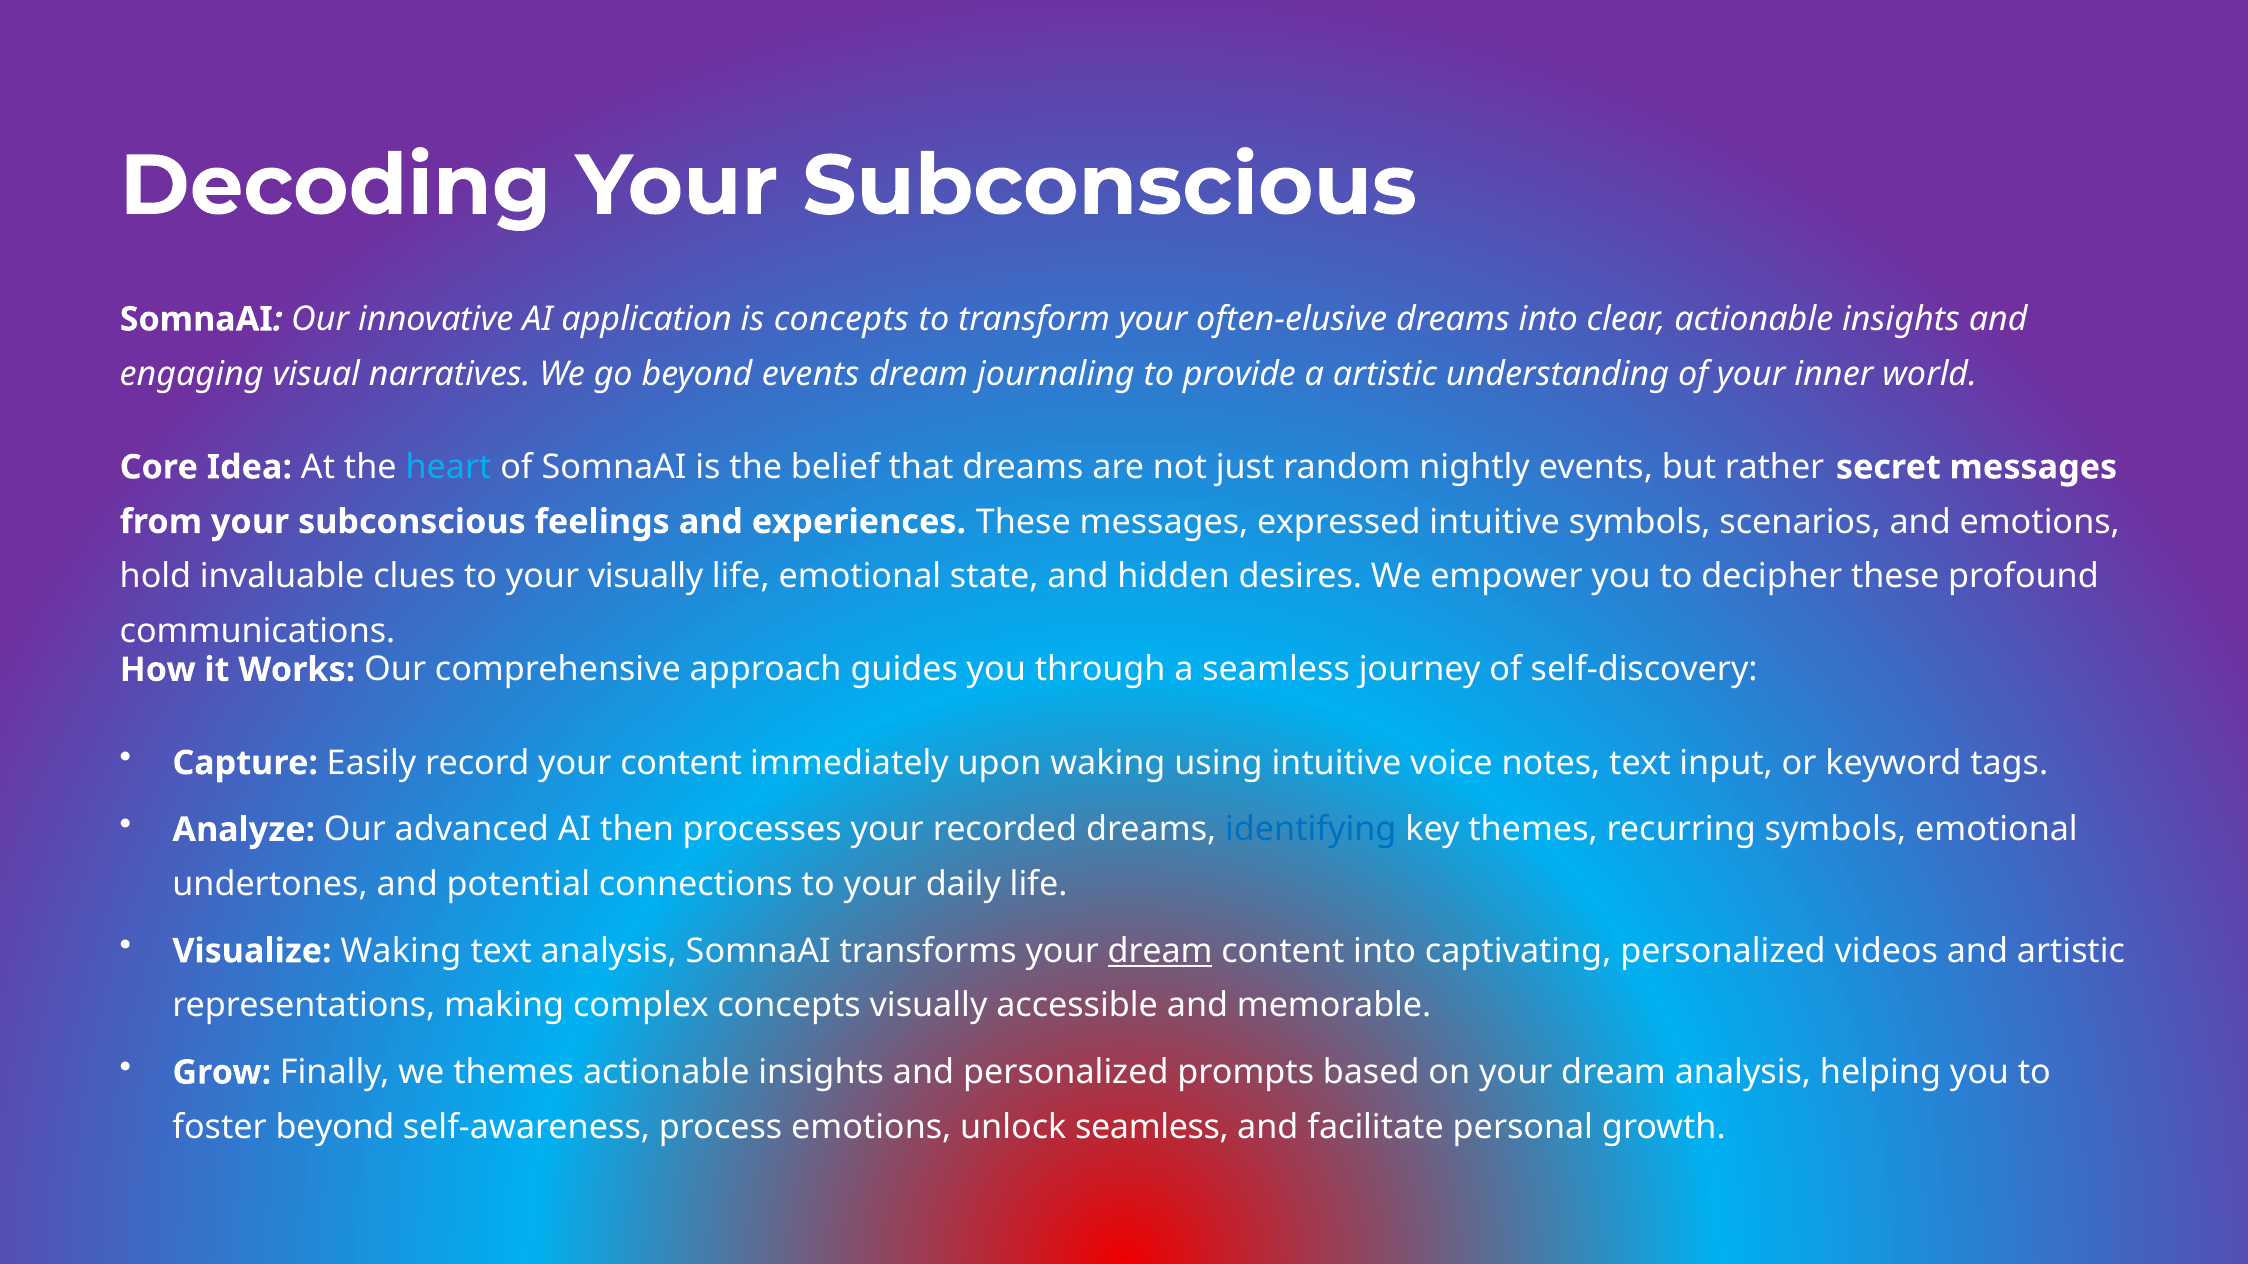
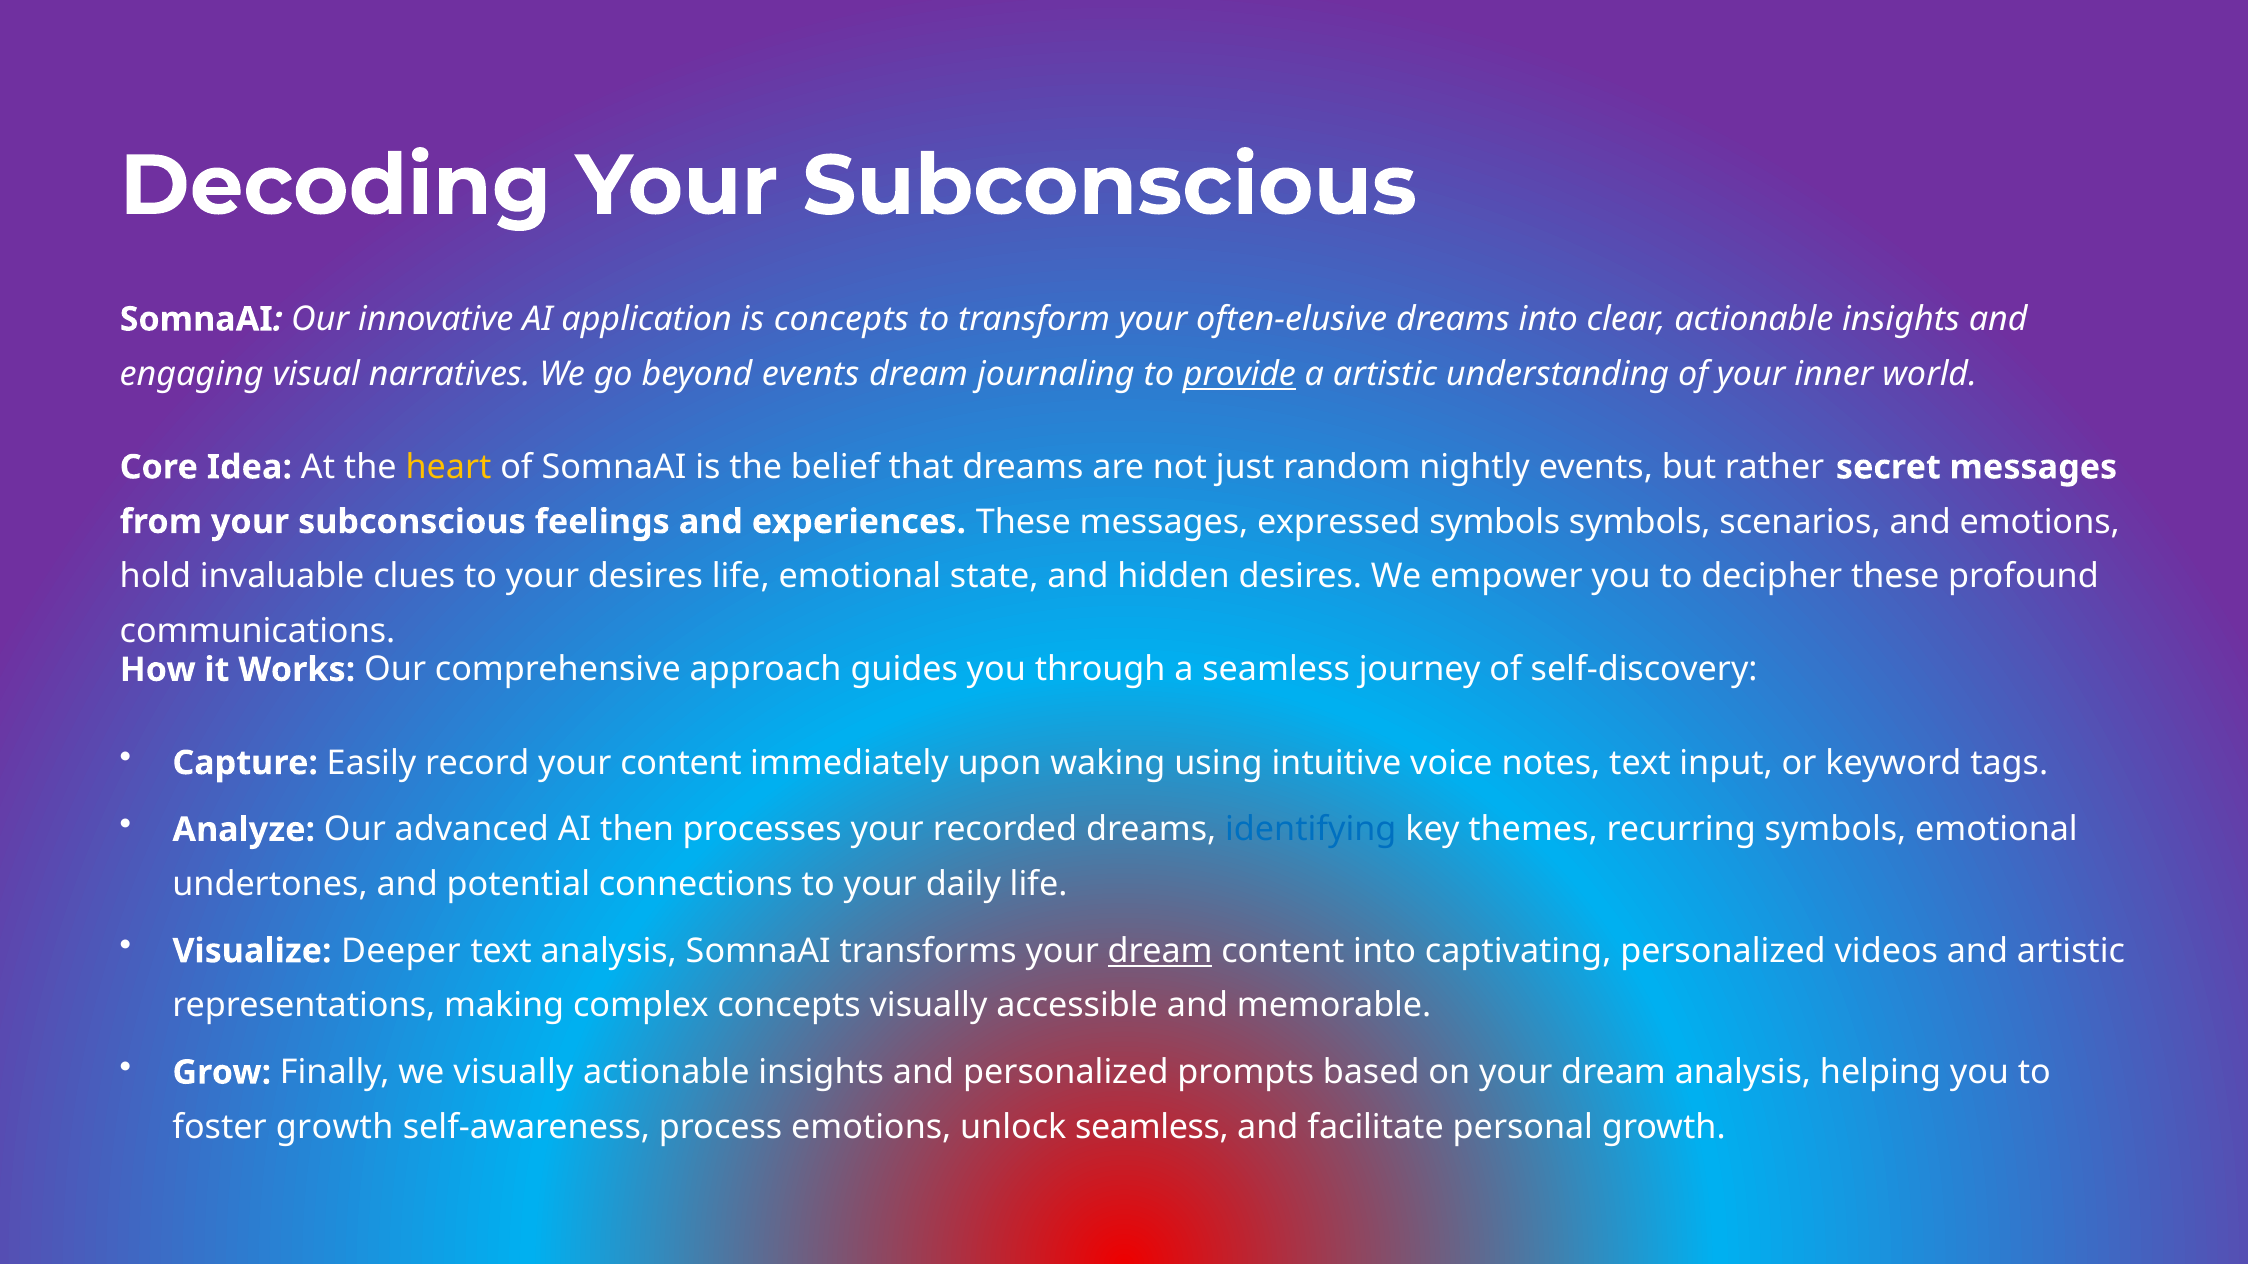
provide underline: none -> present (1239, 374)
heart colour: light blue -> yellow (449, 467)
expressed intuitive: intuitive -> symbols (1495, 522)
your visually: visually -> desires (645, 577)
Visualize Waking: Waking -> Deeper (401, 951)
we themes: themes -> visually (513, 1073)
foster beyond: beyond -> growth (335, 1128)
